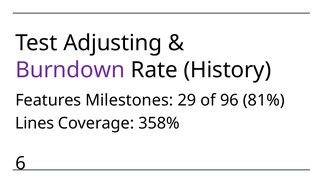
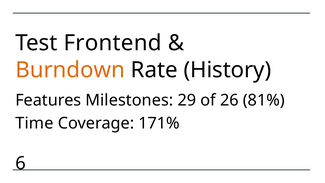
Adjusting: Adjusting -> Frontend (113, 43)
Burndown colour: purple -> orange (70, 70)
96: 96 -> 26 (229, 100)
Lines: Lines -> Time (34, 123)
358%: 358% -> 171% (159, 123)
